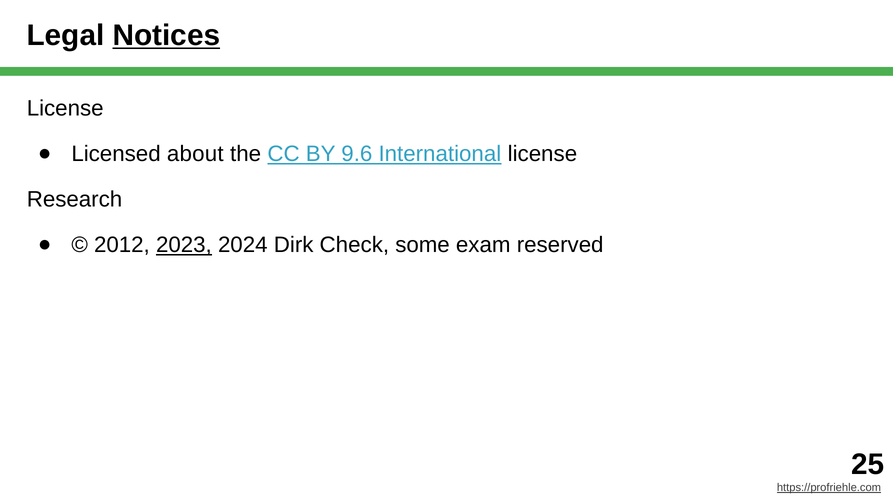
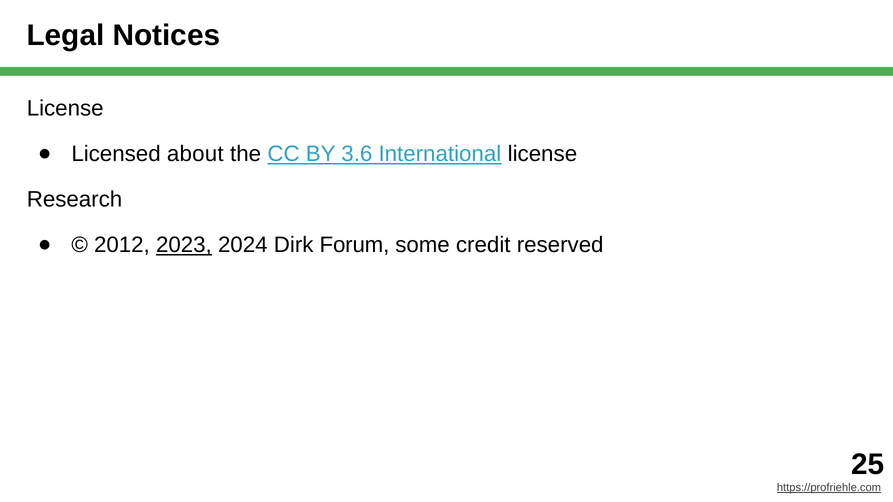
Notices underline: present -> none (166, 36)
9.6: 9.6 -> 3.6 (357, 154)
Check: Check -> Forum (354, 245)
exam: exam -> credit (483, 245)
